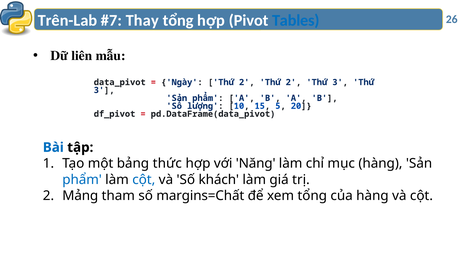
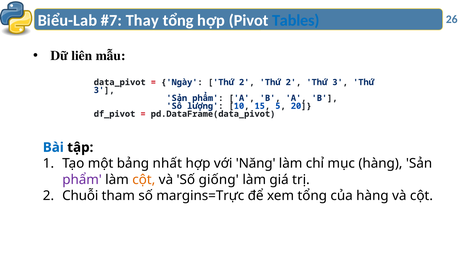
Trên-Lab: Trên-Lab -> Biểu-Lab (67, 20)
thức: thức -> nhất (167, 164)
phẩm colour: blue -> purple (82, 180)
cột colour: blue -> orange (144, 180)
khách: khách -> giống (219, 180)
Mảng: Mảng -> Chuỗi (80, 196)
margins=Chất: margins=Chất -> margins=Trực (200, 196)
